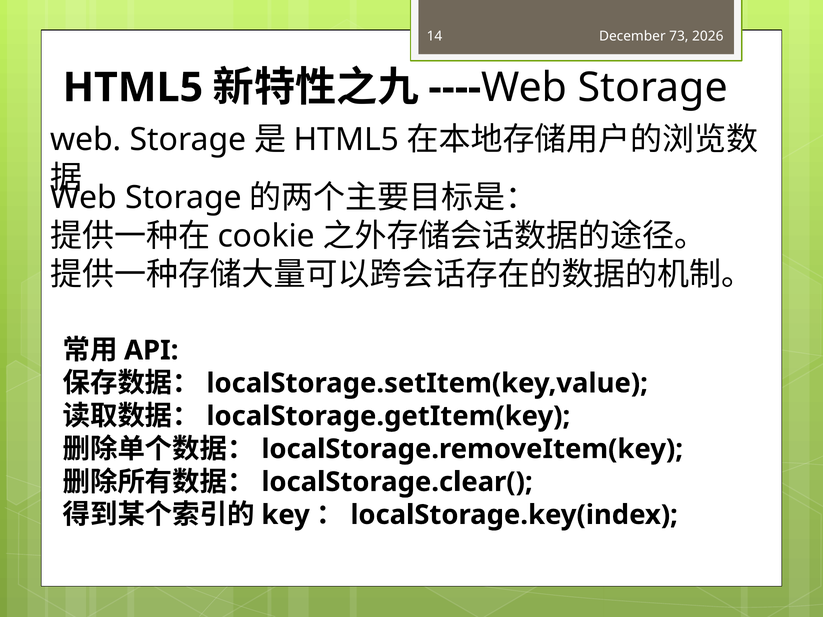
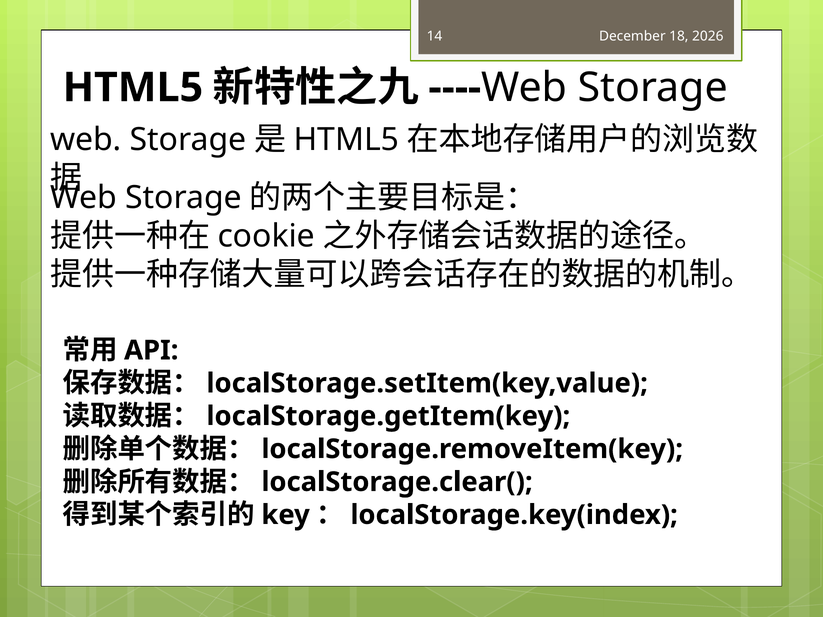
73: 73 -> 18 (679, 36)
